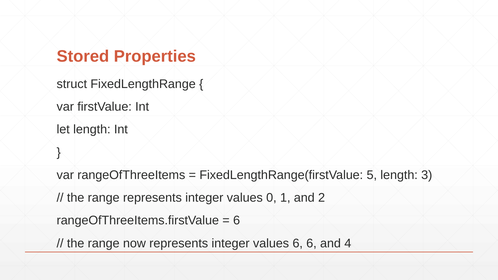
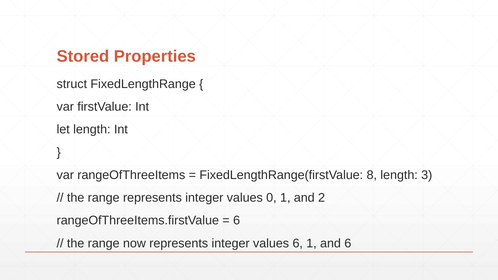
5: 5 -> 8 (372, 175)
6 6: 6 -> 1 (311, 243)
and 4: 4 -> 6 (348, 243)
